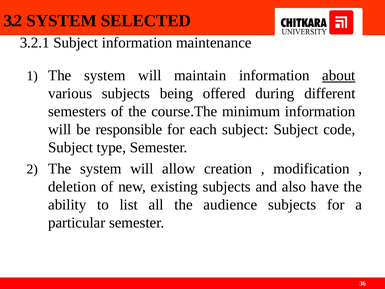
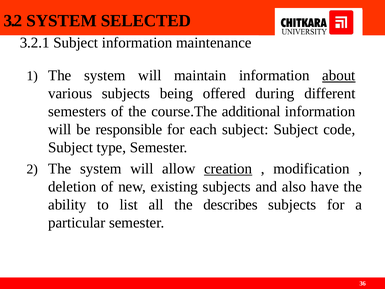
minimum: minimum -> additional (251, 111)
creation underline: none -> present (228, 169)
audience: audience -> describes (230, 204)
